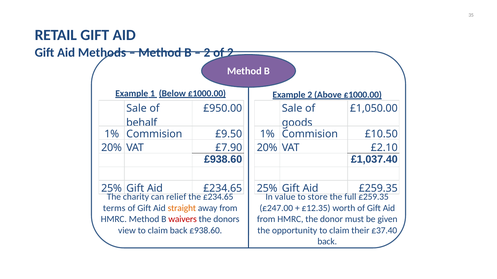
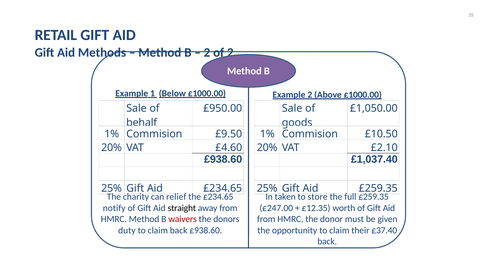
£7.90: £7.90 -> £4.60 (229, 148)
value: value -> taken (285, 197)
terms: terms -> notify (114, 208)
straight colour: orange -> black (182, 208)
view: view -> duty (127, 231)
